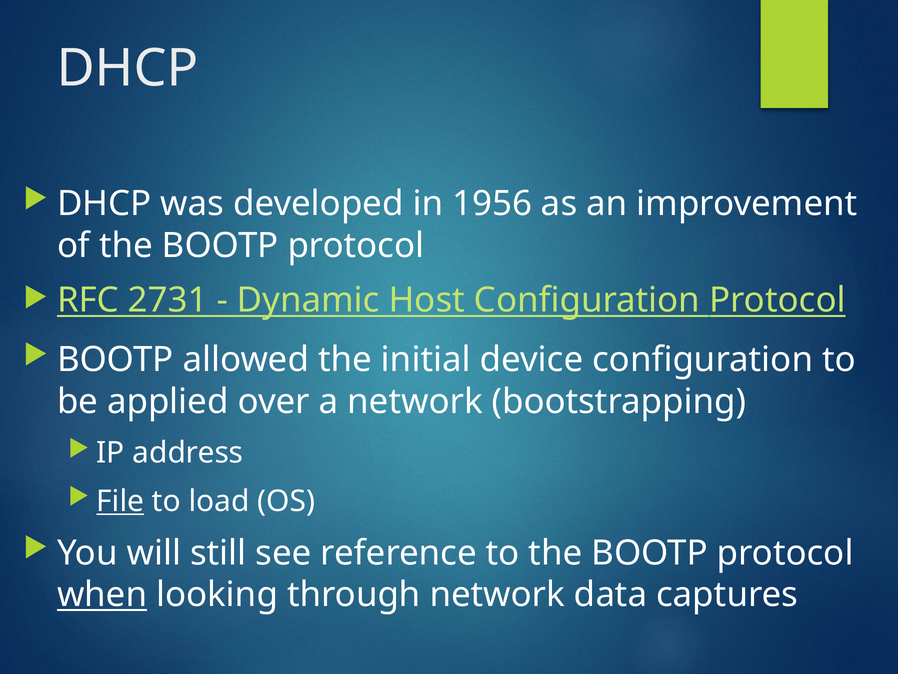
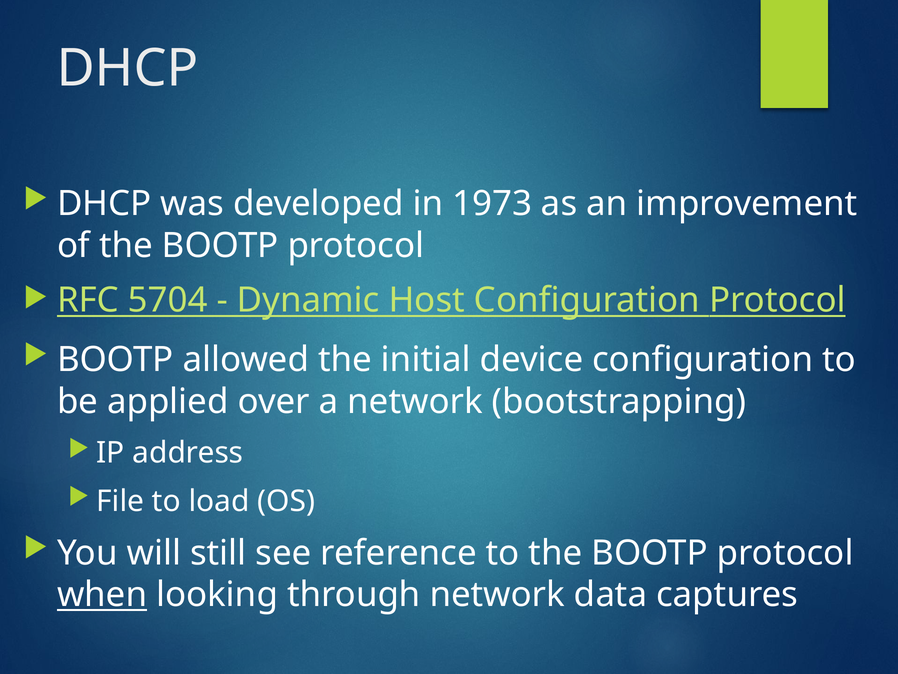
1956: 1956 -> 1973 (492, 204)
2731: 2731 -> 5704 (168, 300)
File underline: present -> none (120, 501)
